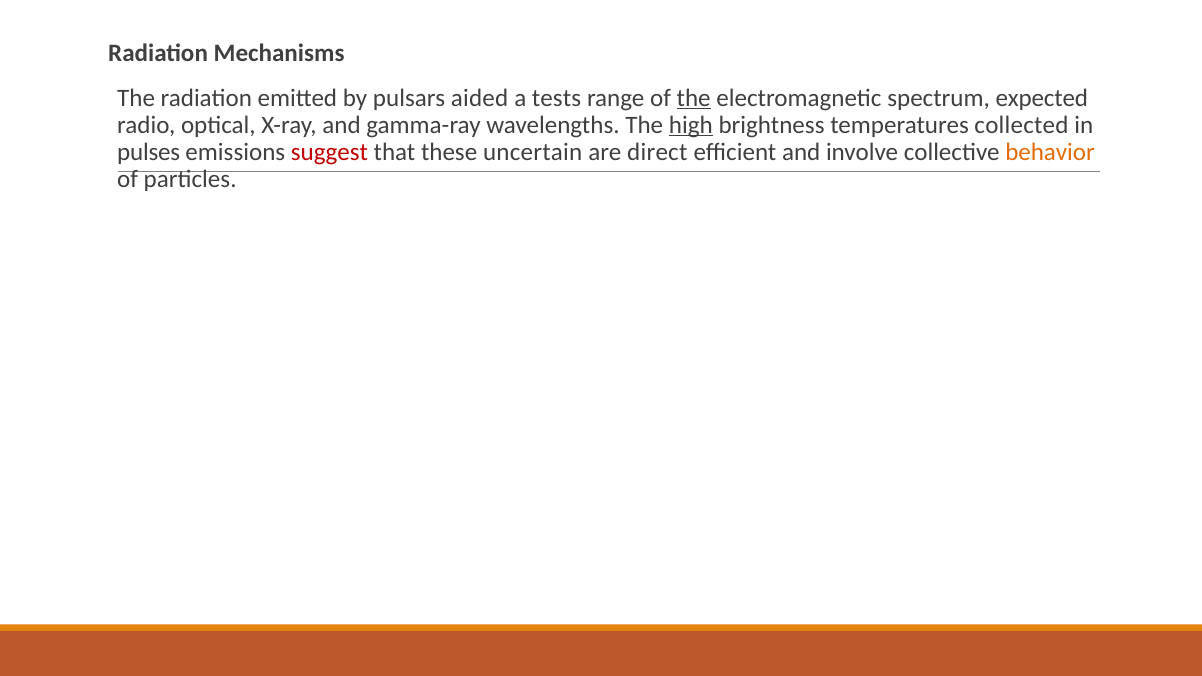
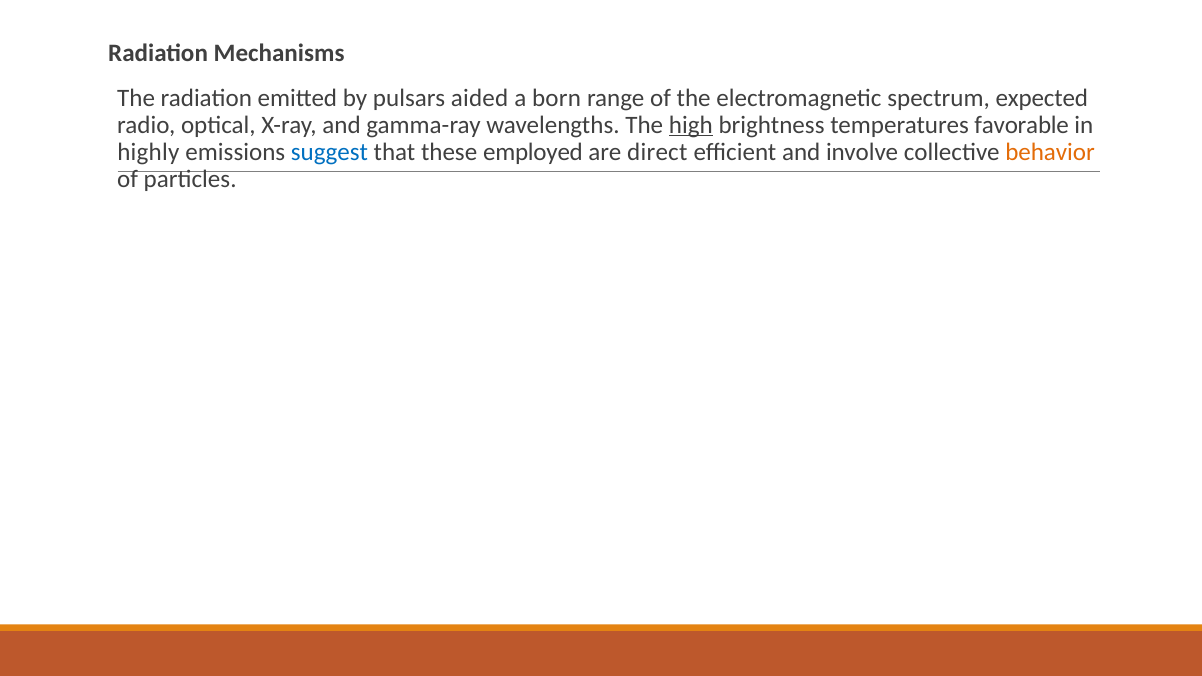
tests: tests -> born (557, 98)
the underline: present -> none (694, 98)
collected: collected -> favorable (1022, 125)
pulses: pulses -> highly (148, 152)
suggest colour: red -> blue (329, 152)
uncertain: uncertain -> employed (533, 152)
